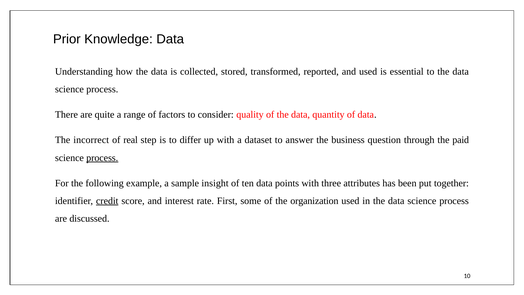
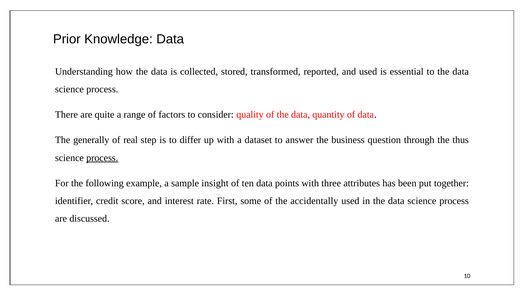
incorrect: incorrect -> generally (91, 140)
paid: paid -> thus (461, 140)
credit underline: present -> none (107, 201)
organization: organization -> accidentally (314, 201)
